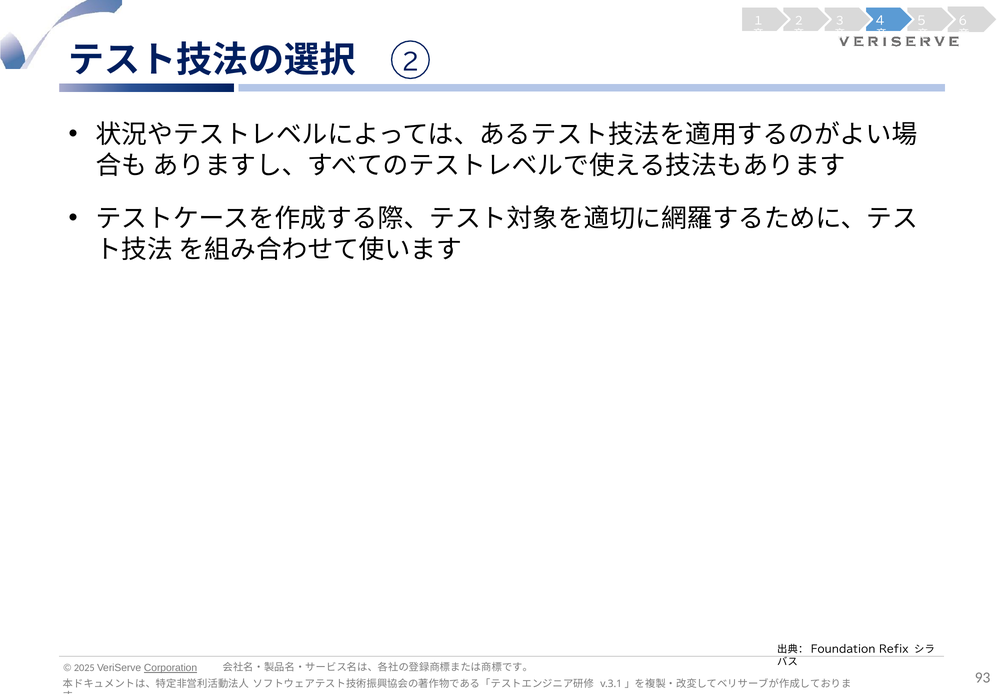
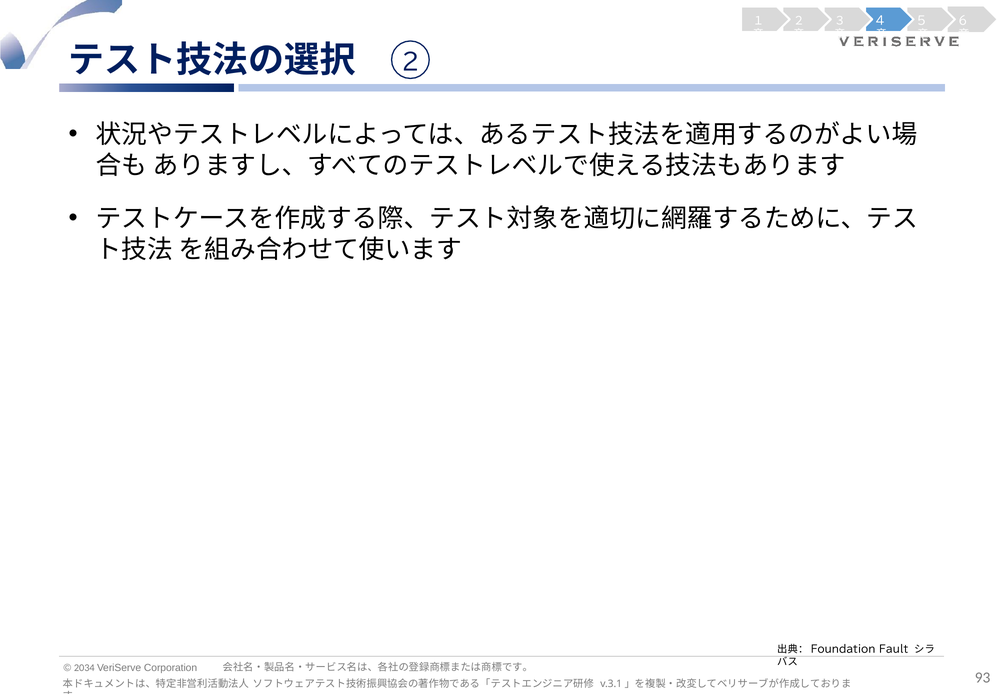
Refix: Refix -> Fault (894, 650)
2025: 2025 -> 2034 (84, 668)
Corporation underline: present -> none (171, 668)
